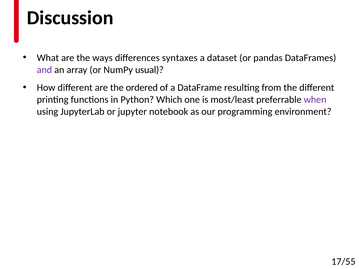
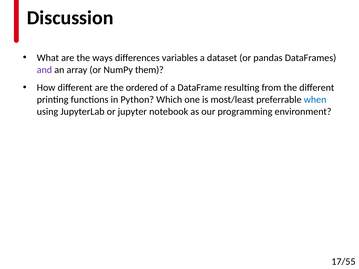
syntaxes: syntaxes -> variables (180, 58)
usual: usual -> them (149, 70)
when colour: purple -> blue (315, 100)
